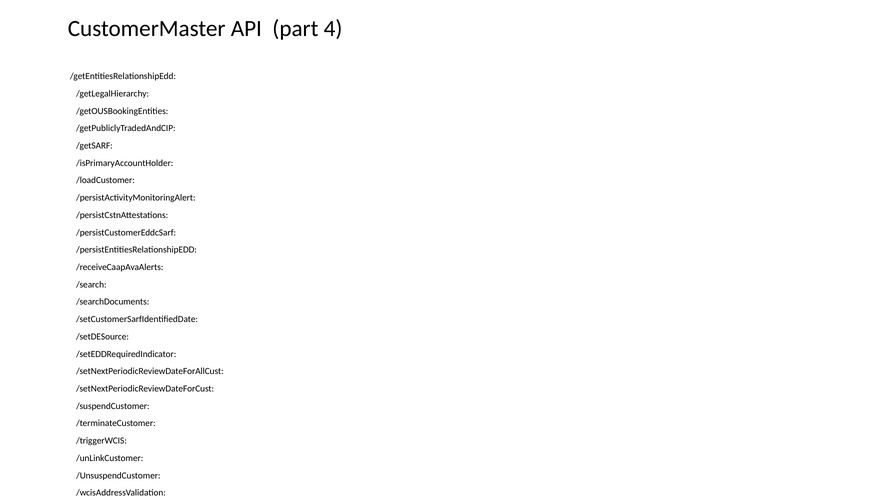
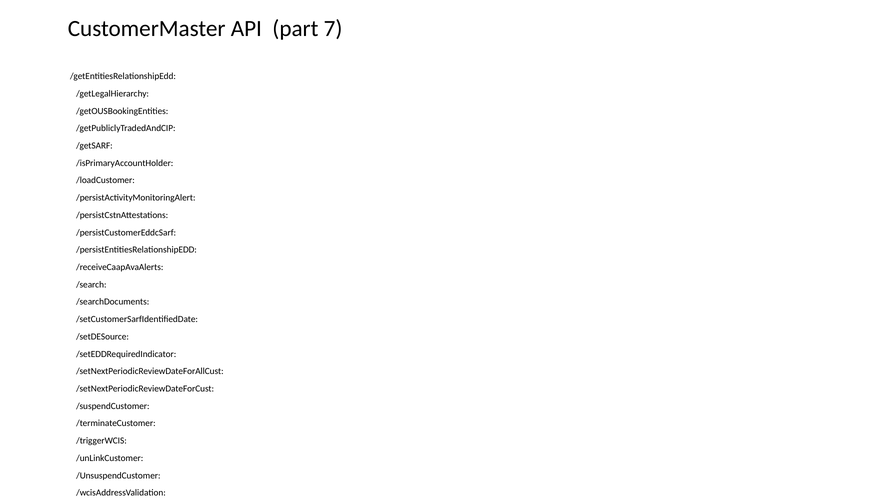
4: 4 -> 7 (333, 28)
